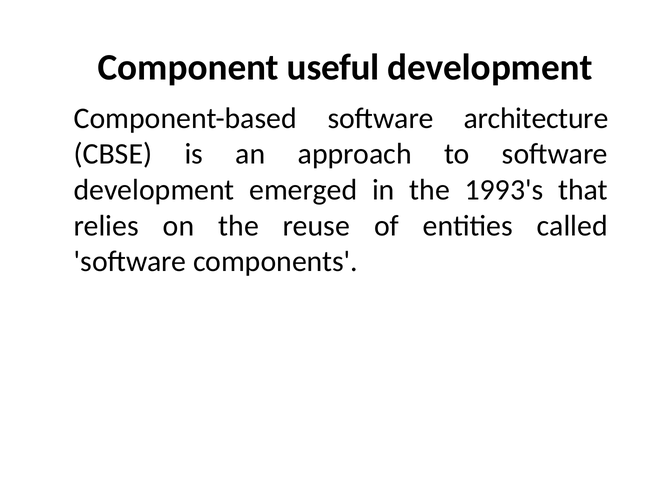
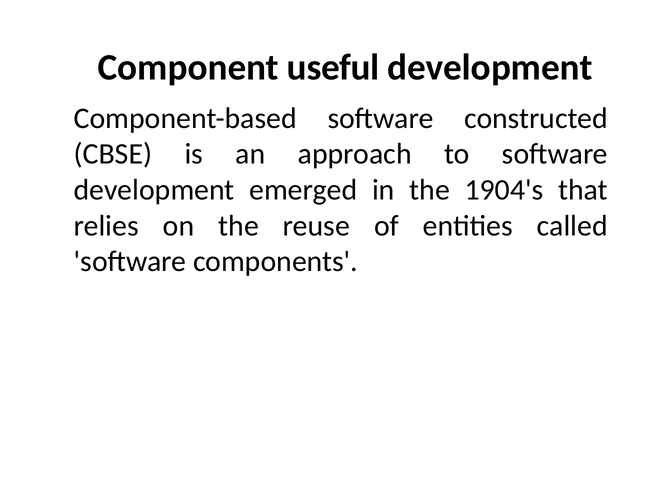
architecture: architecture -> constructed (536, 118)
1993's: 1993's -> 1904's (504, 190)
